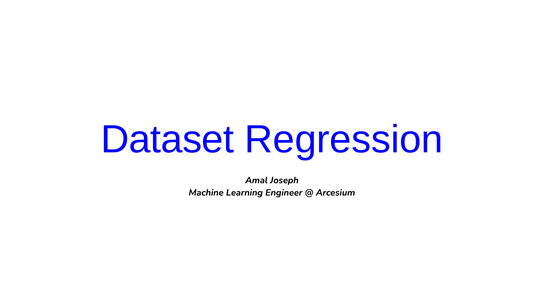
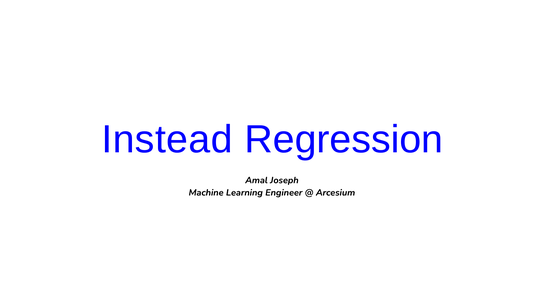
Dataset: Dataset -> Instead (167, 140)
